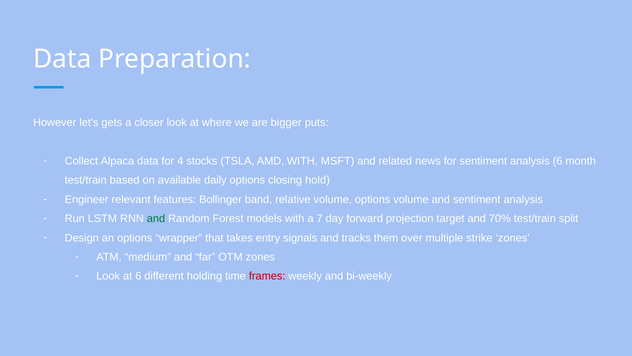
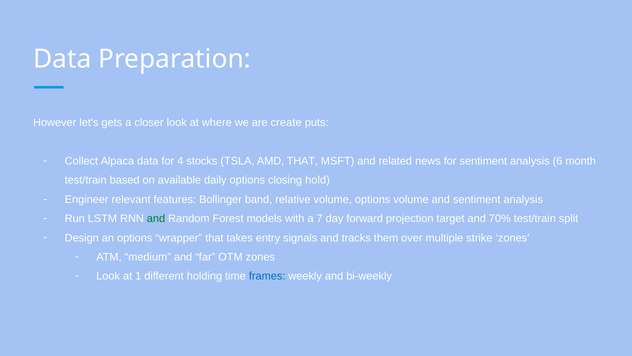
bigger: bigger -> create (286, 123)
AMD WITH: WITH -> THAT (302, 161)
at 6: 6 -> 1 (138, 276)
frames colour: red -> blue (267, 276)
